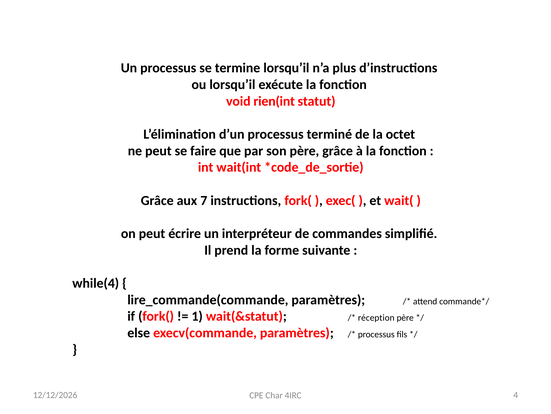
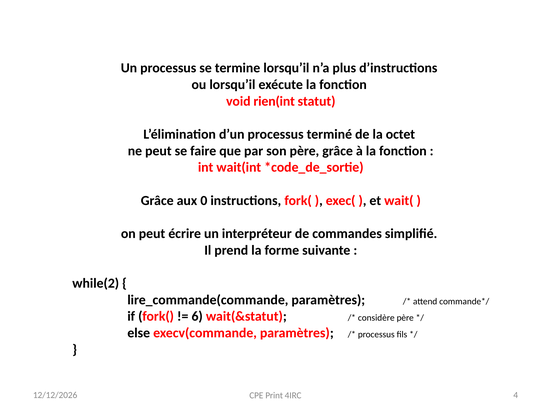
7: 7 -> 0 (204, 200)
while(4: while(4 -> while(2 (96, 283)
1: 1 -> 6 (197, 316)
réception: réception -> considère (376, 317)
Char: Char -> Print (274, 395)
